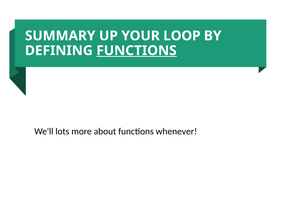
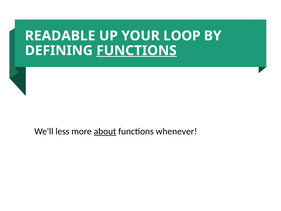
SUMMARY: SUMMARY -> READABLE (60, 36)
lots: lots -> less (62, 131)
about underline: none -> present (105, 131)
